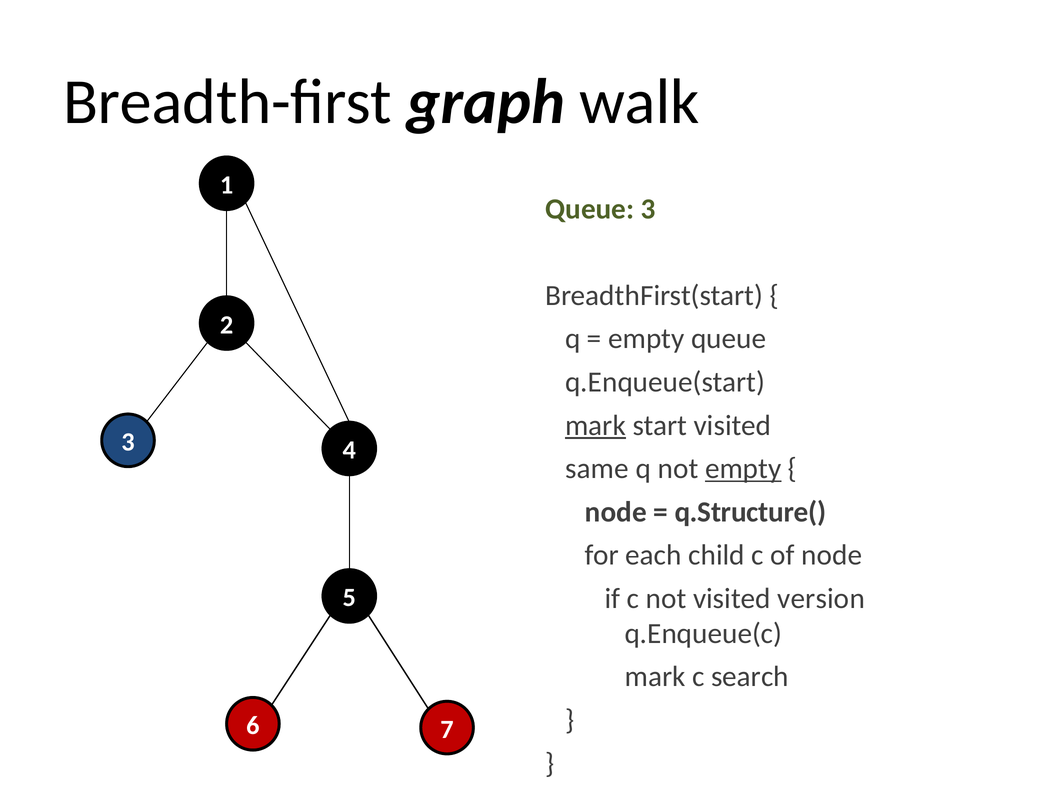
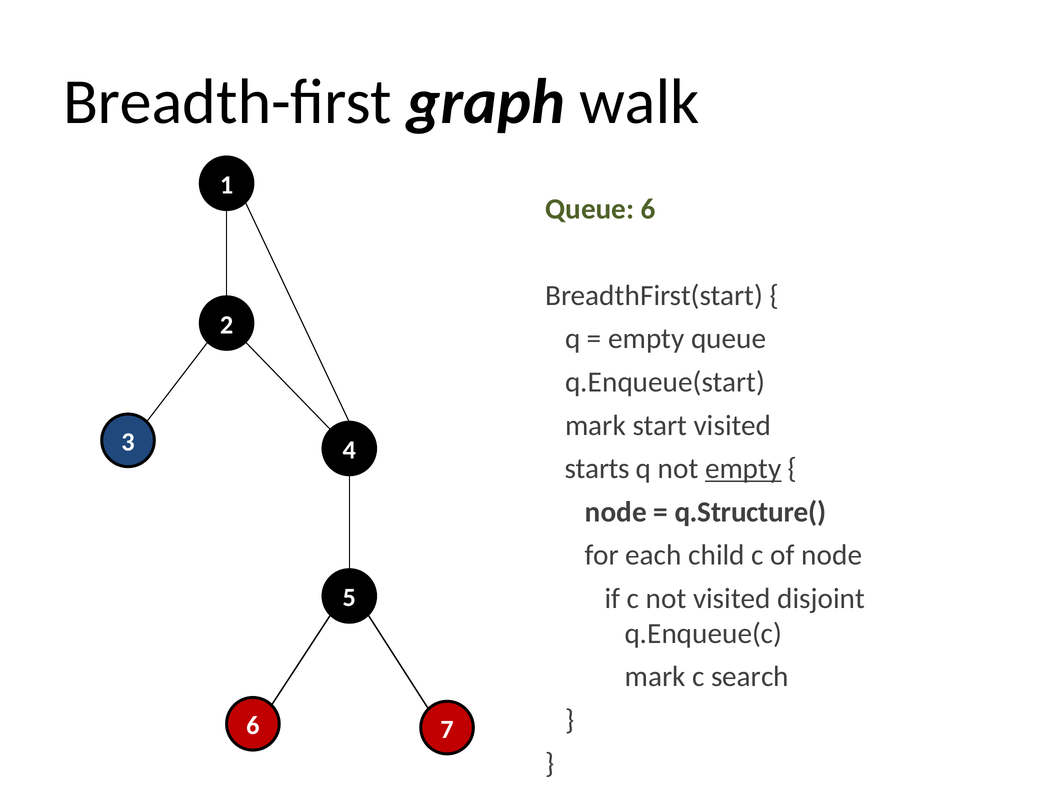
Queue 3: 3 -> 6 (648, 209)
mark underline: present -> none (595, 425)
same: same -> starts (597, 469)
version: version -> disjoint (821, 598)
